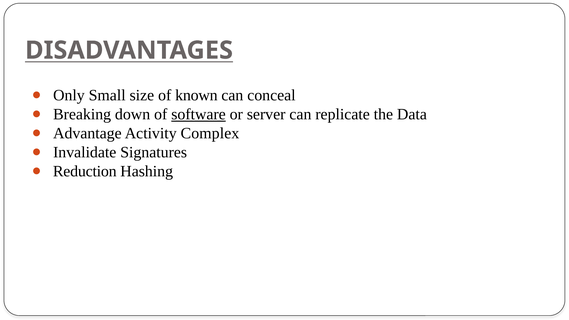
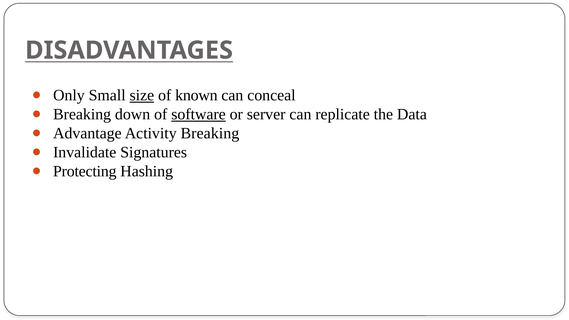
size underline: none -> present (142, 95)
Activity Complex: Complex -> Breaking (210, 133)
Reduction: Reduction -> Protecting (85, 171)
